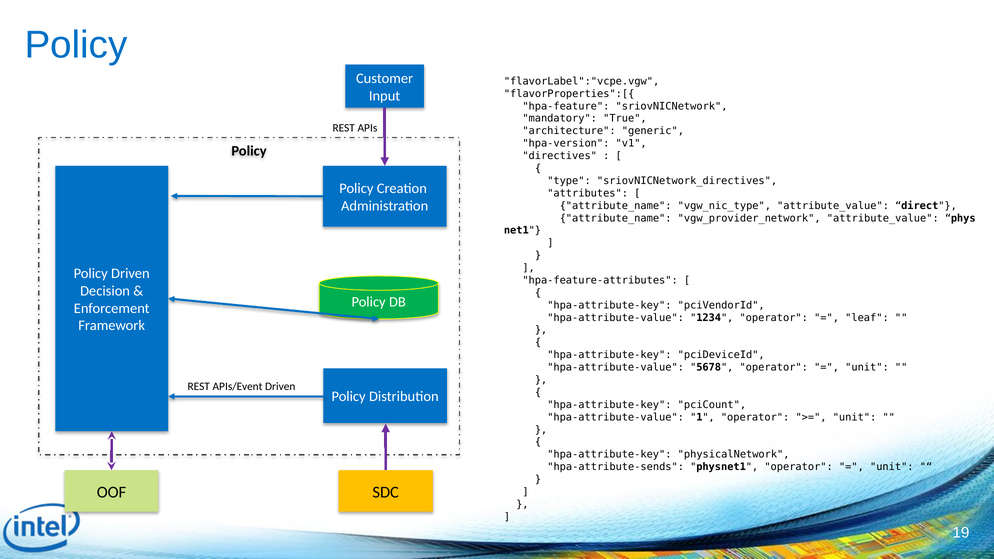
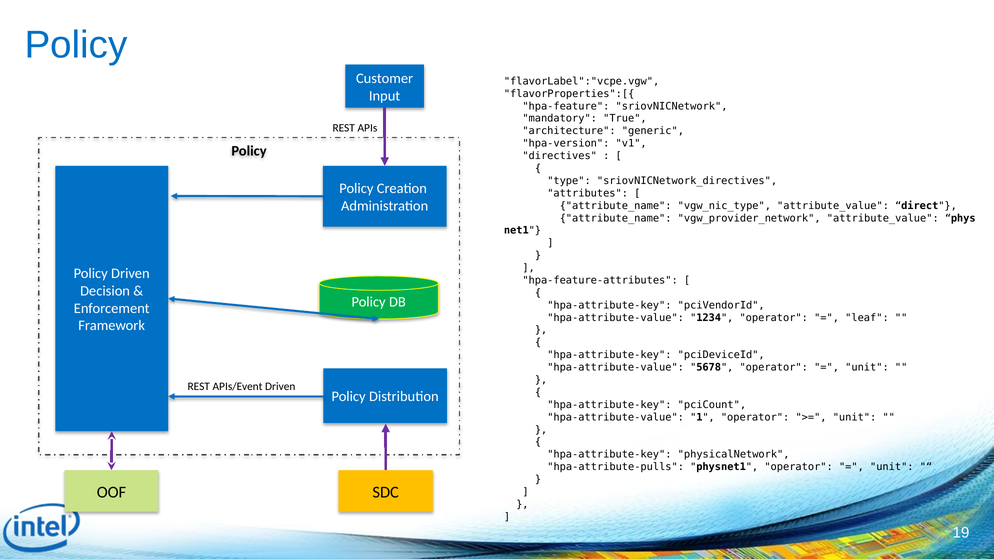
hpa-attribute-sends: hpa-attribute-sends -> hpa-attribute-pulls (616, 467)
